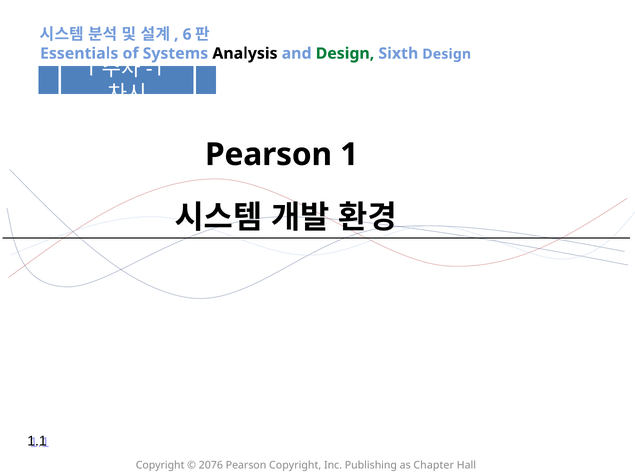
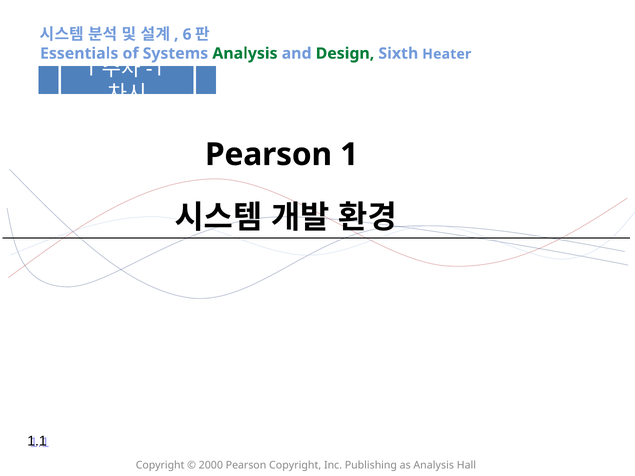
Analysis colour: black -> green (245, 54)
Sixth Design: Design -> Heater (447, 54)
2076: 2076 -> 2000 (211, 465)
as Chapter: Chapter -> Analysis (434, 465)
